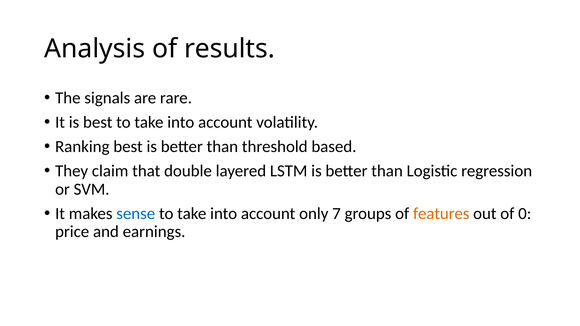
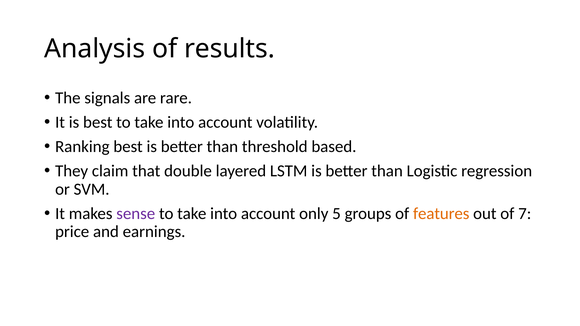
sense colour: blue -> purple (136, 214)
7: 7 -> 5 (336, 214)
0: 0 -> 7 (525, 214)
